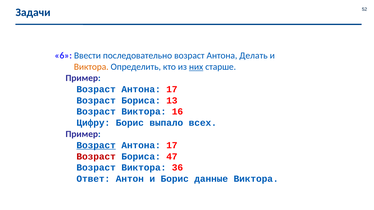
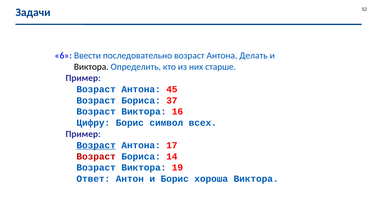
Виктора colour: orange -> black (91, 67)
них underline: present -> none (196, 67)
17: 17 -> 45 (172, 89)
13: 13 -> 37 (172, 101)
выпало: выпало -> символ (166, 123)
47: 47 -> 14 (172, 157)
36: 36 -> 19 (177, 168)
данные: данные -> хороша (211, 179)
